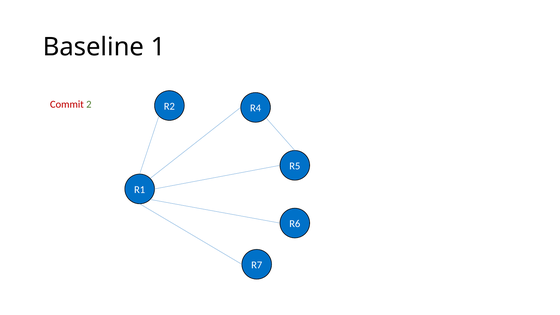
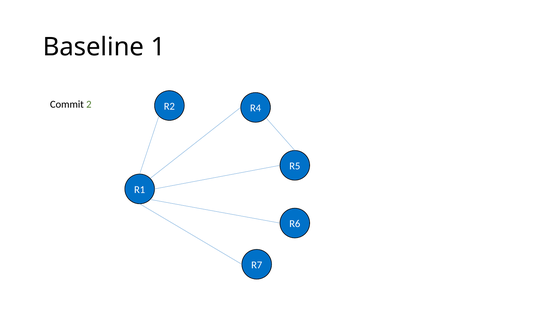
Commit colour: red -> black (67, 104)
